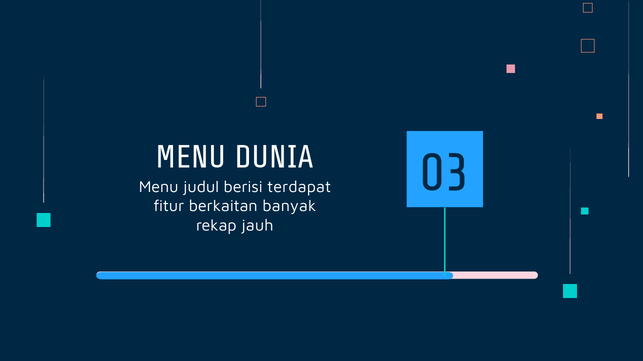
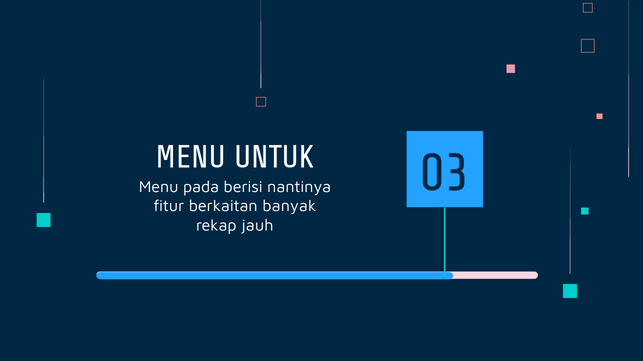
DUNIA: DUNIA -> UNTUK (274, 157)
judul: judul -> pada (201, 187)
terdapat: terdapat -> nantinya (299, 187)
